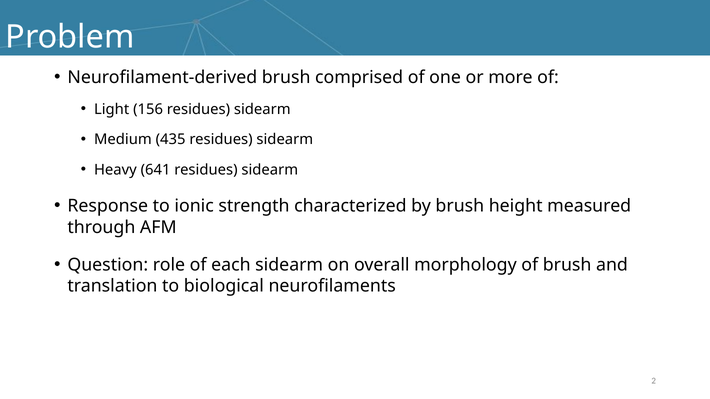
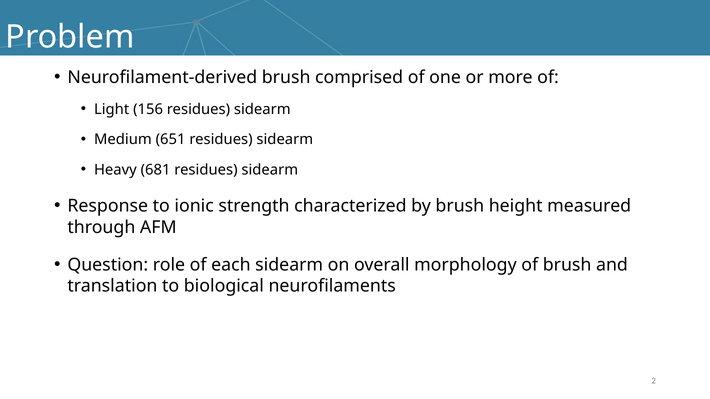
435: 435 -> 651 (171, 140)
641: 641 -> 681 (156, 170)
